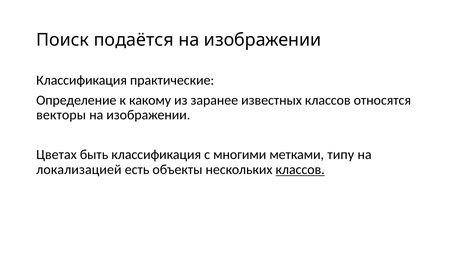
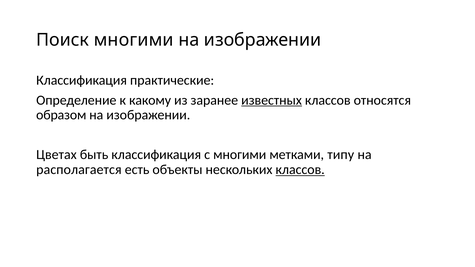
Поиск подаётся: подаётся -> многими (134, 40)
известных underline: none -> present (272, 100)
векторы: векторы -> образом (61, 115)
локализацией: локализацией -> располагается (79, 170)
